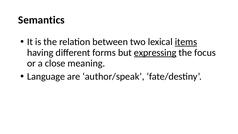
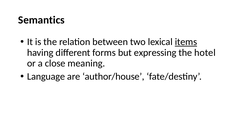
expressing underline: present -> none (155, 53)
focus: focus -> hotel (205, 53)
author/speak: author/speak -> author/house (113, 76)
